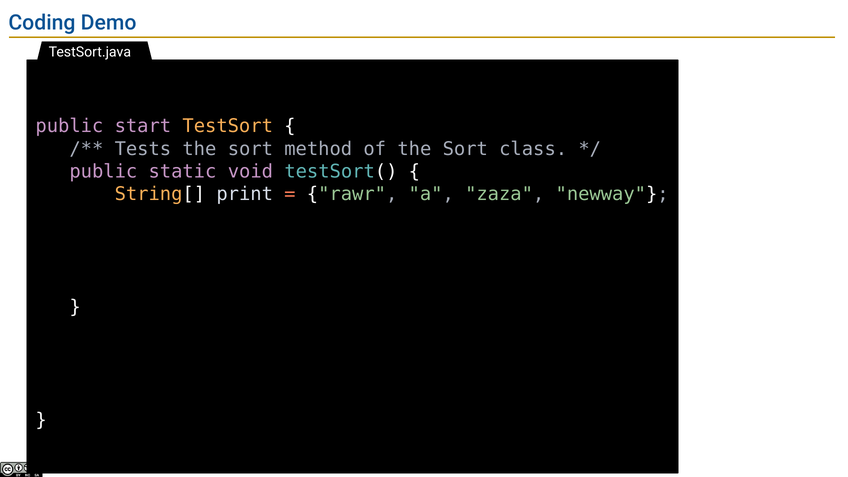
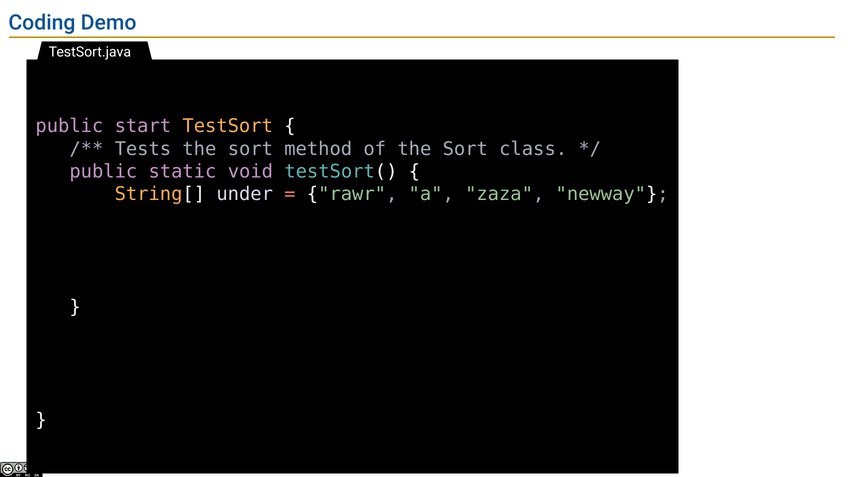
print: print -> under (245, 194)
